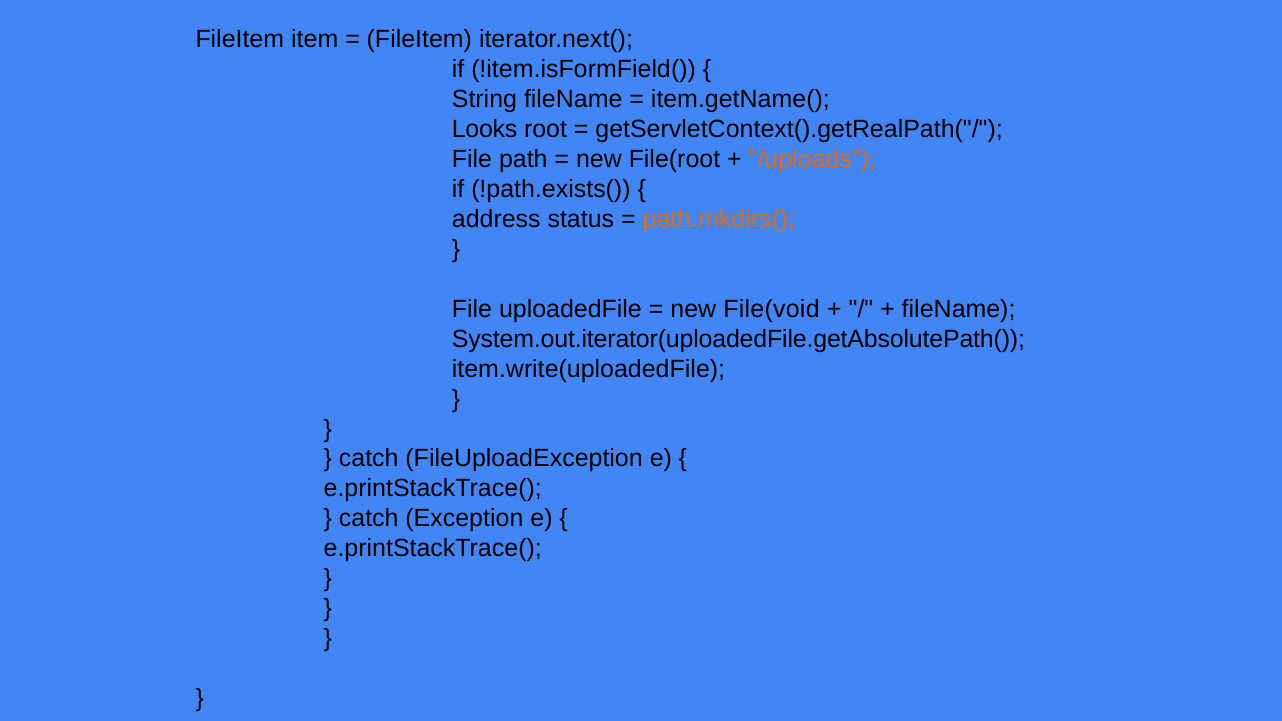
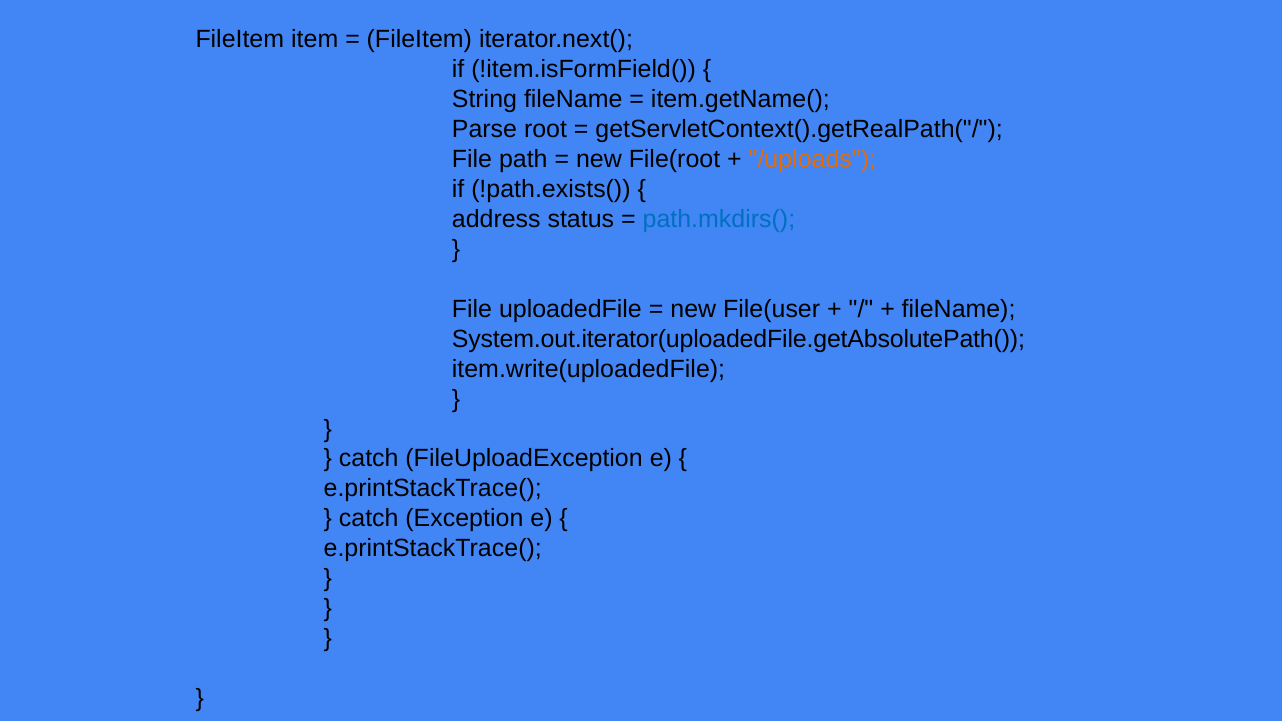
Looks: Looks -> Parse (484, 130)
path.mkdirs( colour: orange -> blue (719, 219)
File(void: File(void -> File(user (772, 309)
